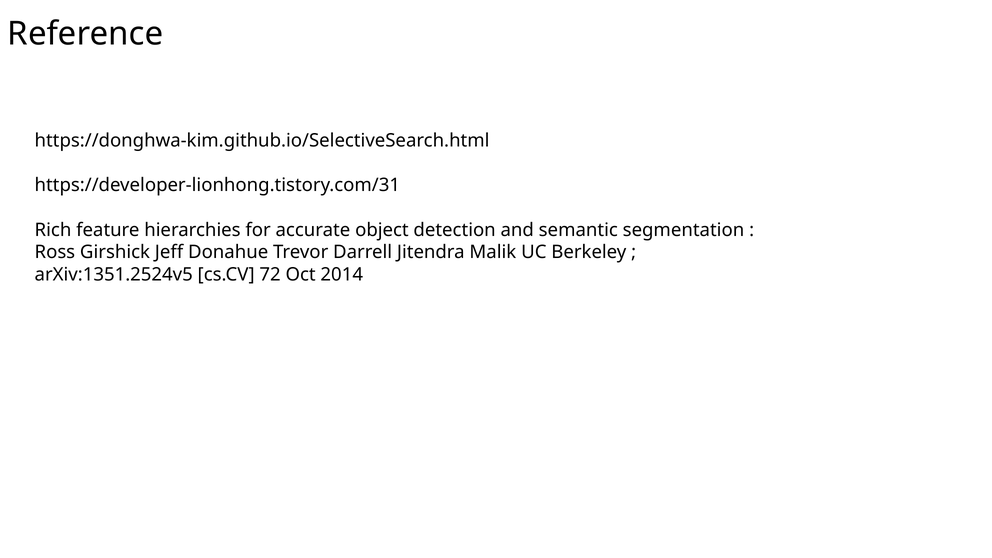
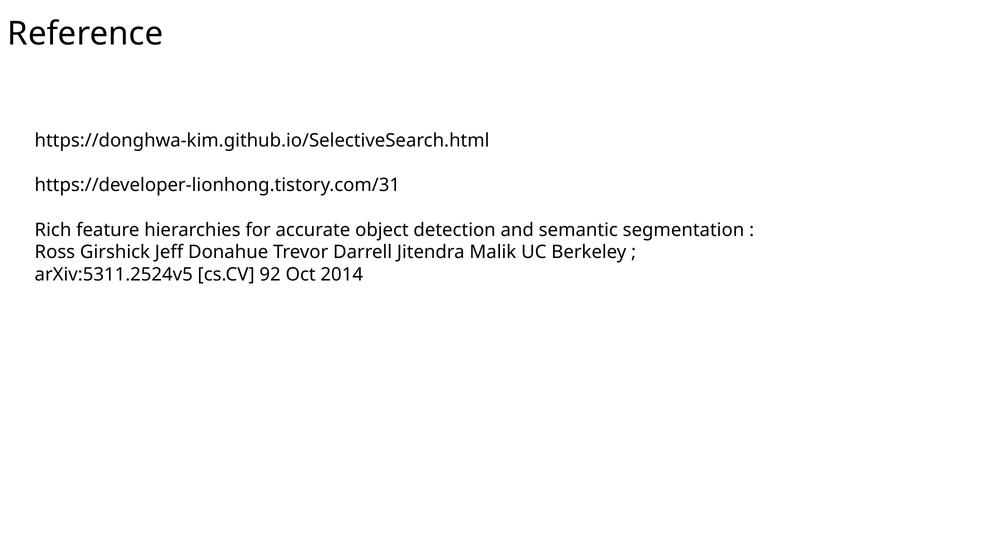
arXiv:1351.2524v5: arXiv:1351.2524v5 -> arXiv:5311.2524v5 (114, 275)
72: 72 -> 92 (270, 275)
